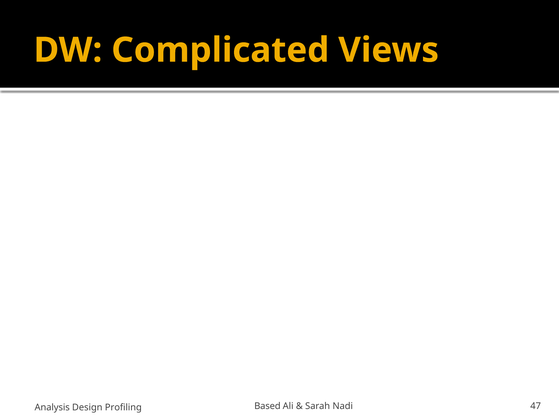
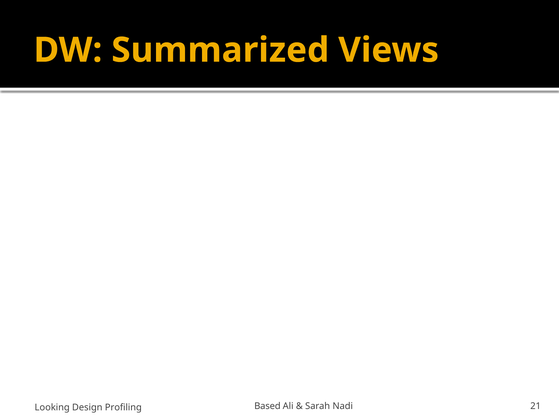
Complicated: Complicated -> Summarized (220, 50)
47: 47 -> 21 (536, 406)
Analysis: Analysis -> Looking (52, 408)
